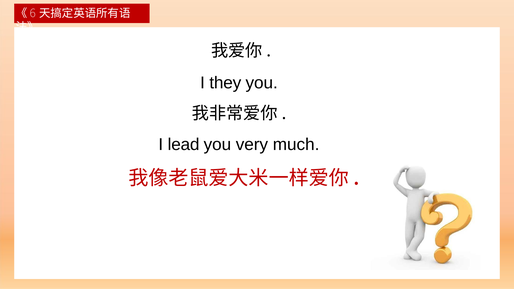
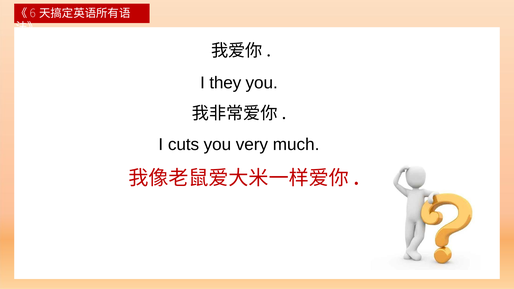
lead: lead -> cuts (184, 145)
